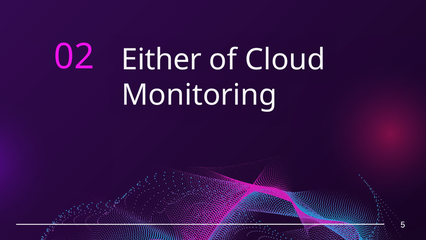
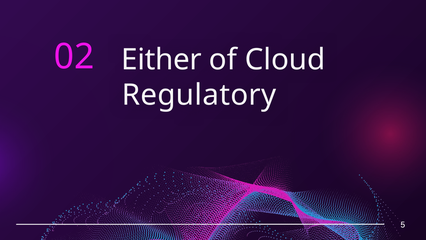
Monitoring: Monitoring -> Regulatory (199, 95)
